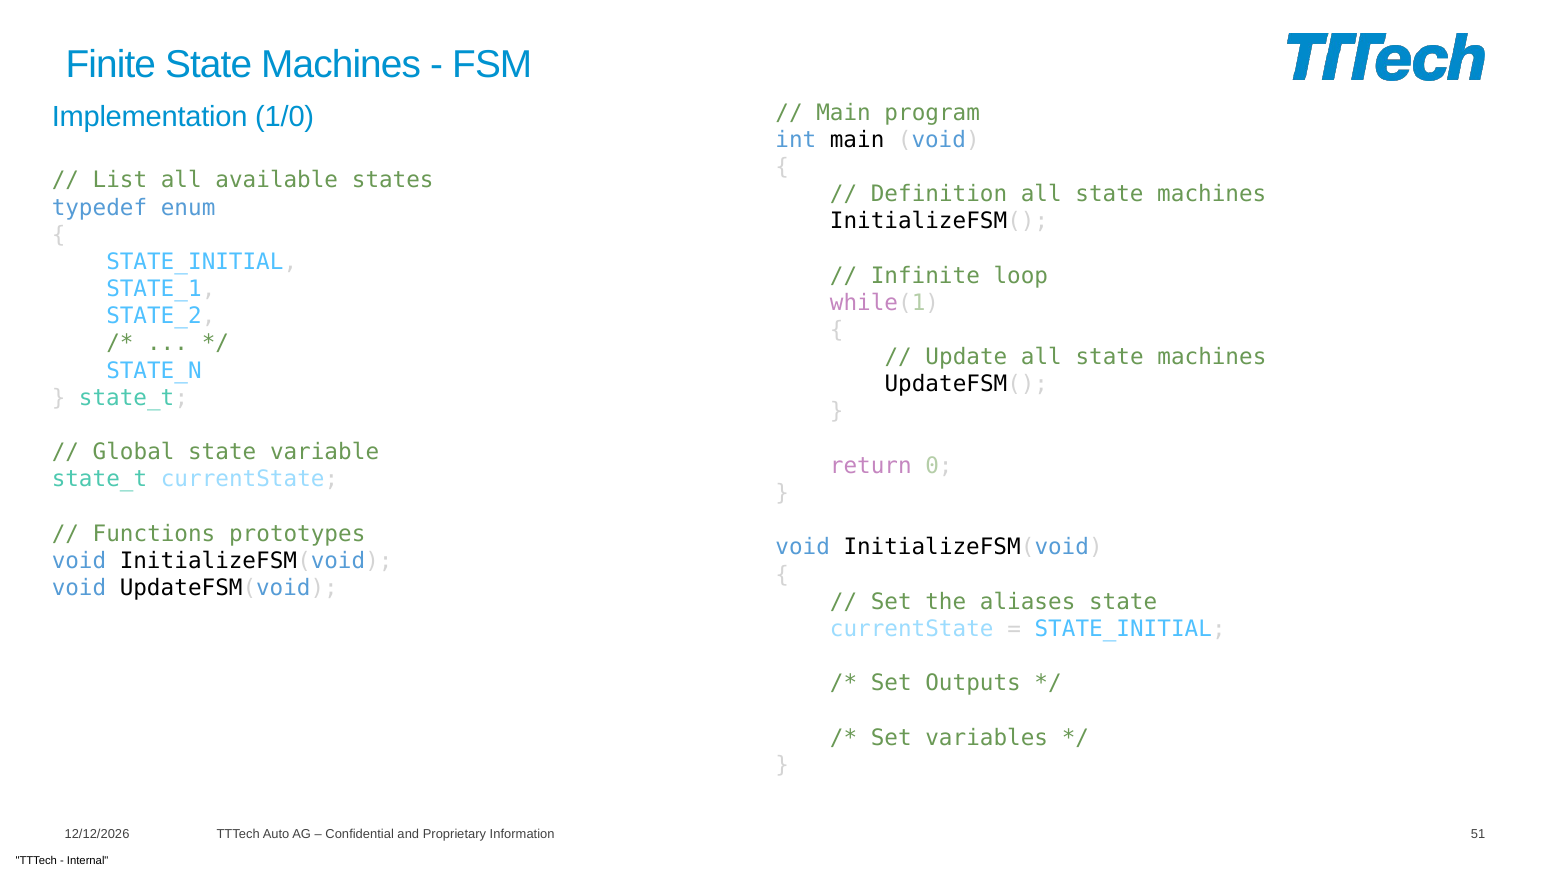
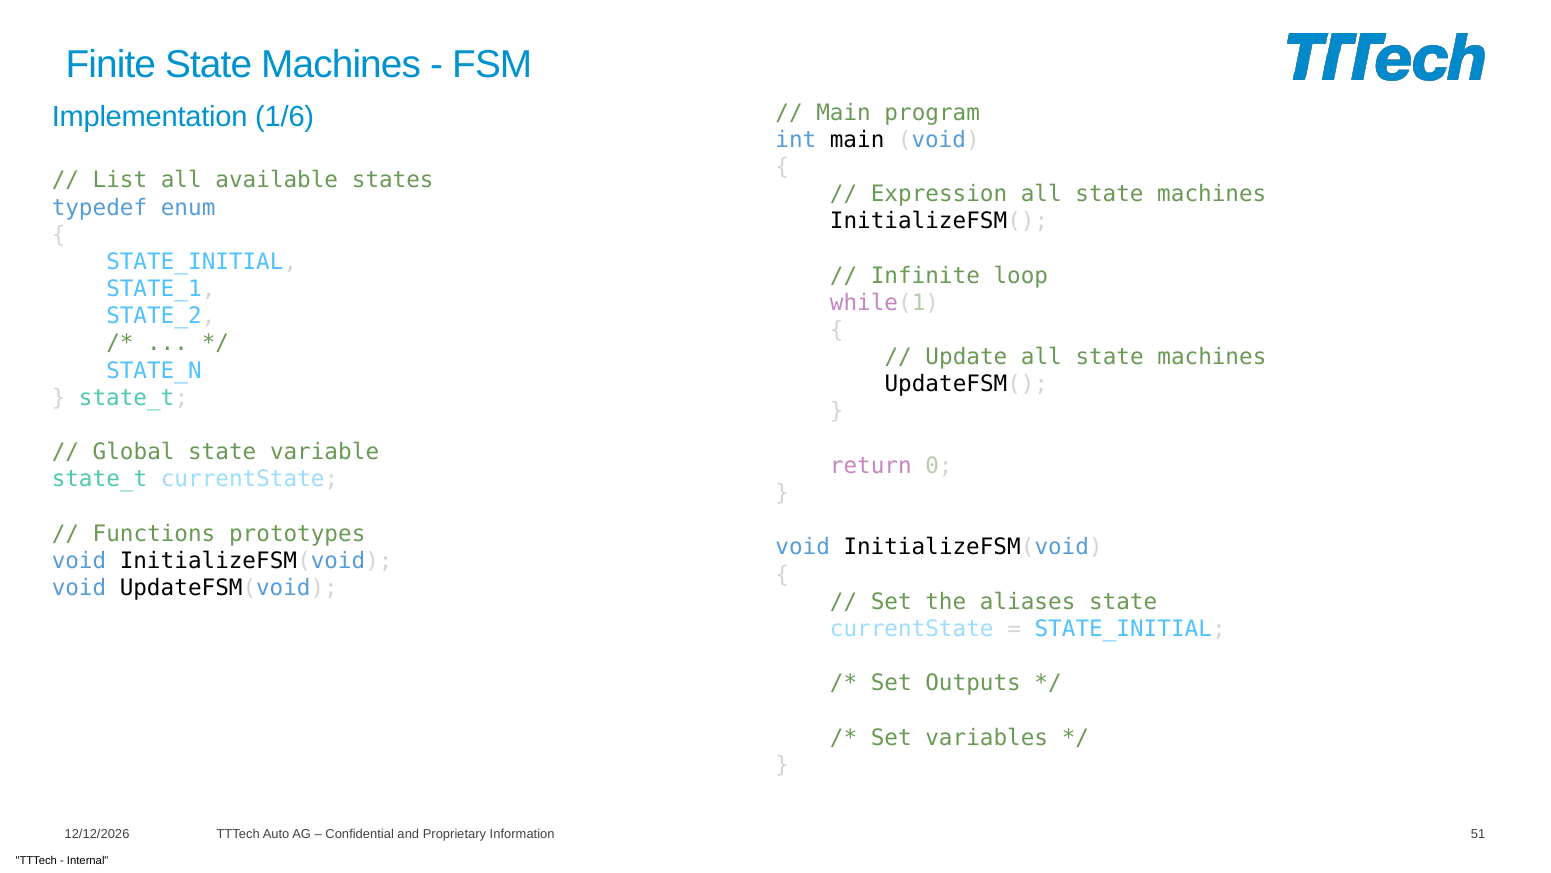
1/0: 1/0 -> 1/6 (285, 117)
Definition: Definition -> Expression (939, 194)
